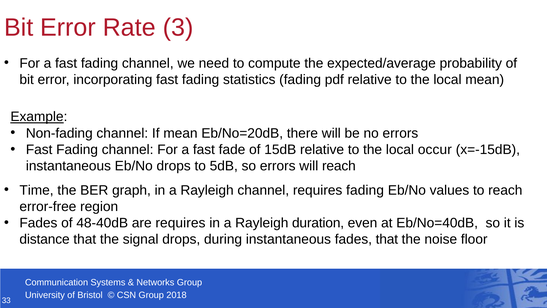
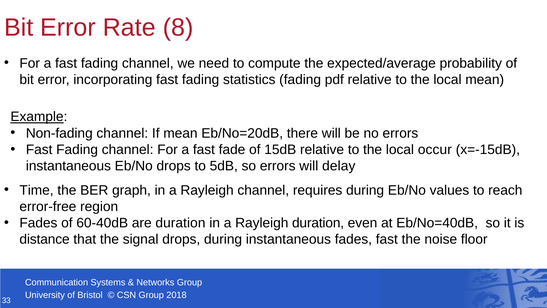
3: 3 -> 8 (178, 27)
will reach: reach -> delay (339, 166)
requires fading: fading -> during (365, 190)
48-40dB: 48-40dB -> 60-40dB (102, 223)
are requires: requires -> duration (180, 223)
fades that: that -> fast (387, 239)
